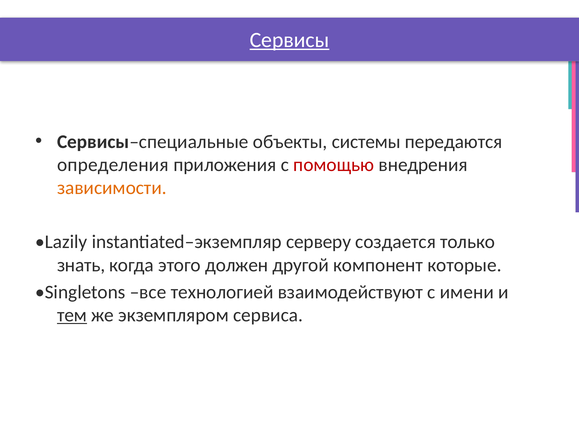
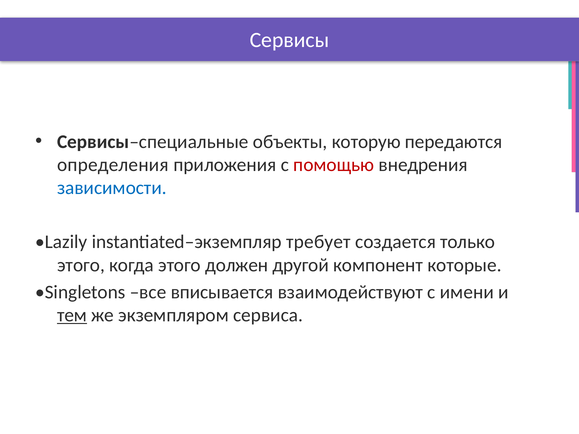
Сервисы underline: present -> none (289, 40)
системы: системы -> которую (366, 142)
зависимости colour: orange -> blue (112, 188)
серверу: серверу -> требует (318, 242)
знать: знать -> этого (81, 265)
технологией: технологией -> вписывается (222, 292)
